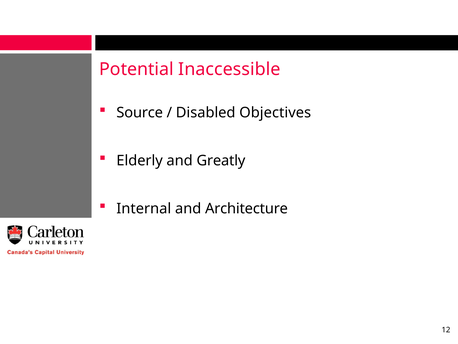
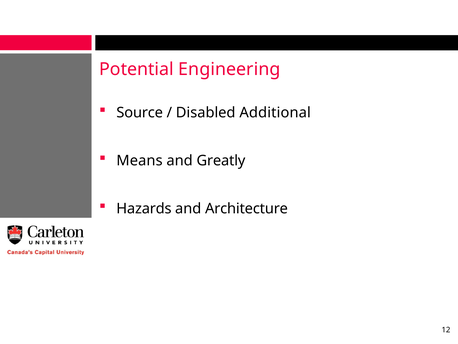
Inaccessible: Inaccessible -> Engineering (229, 69)
Objectives: Objectives -> Additional (275, 113)
Elderly: Elderly -> Means (140, 160)
Internal: Internal -> Hazards (144, 208)
